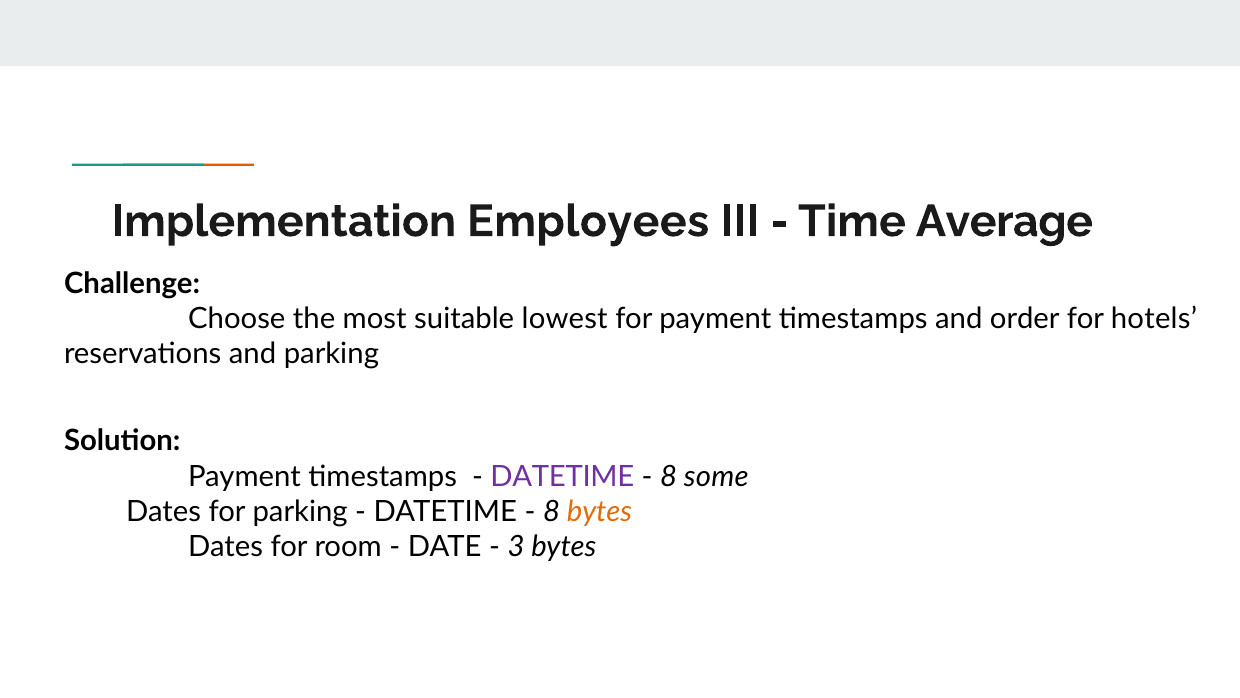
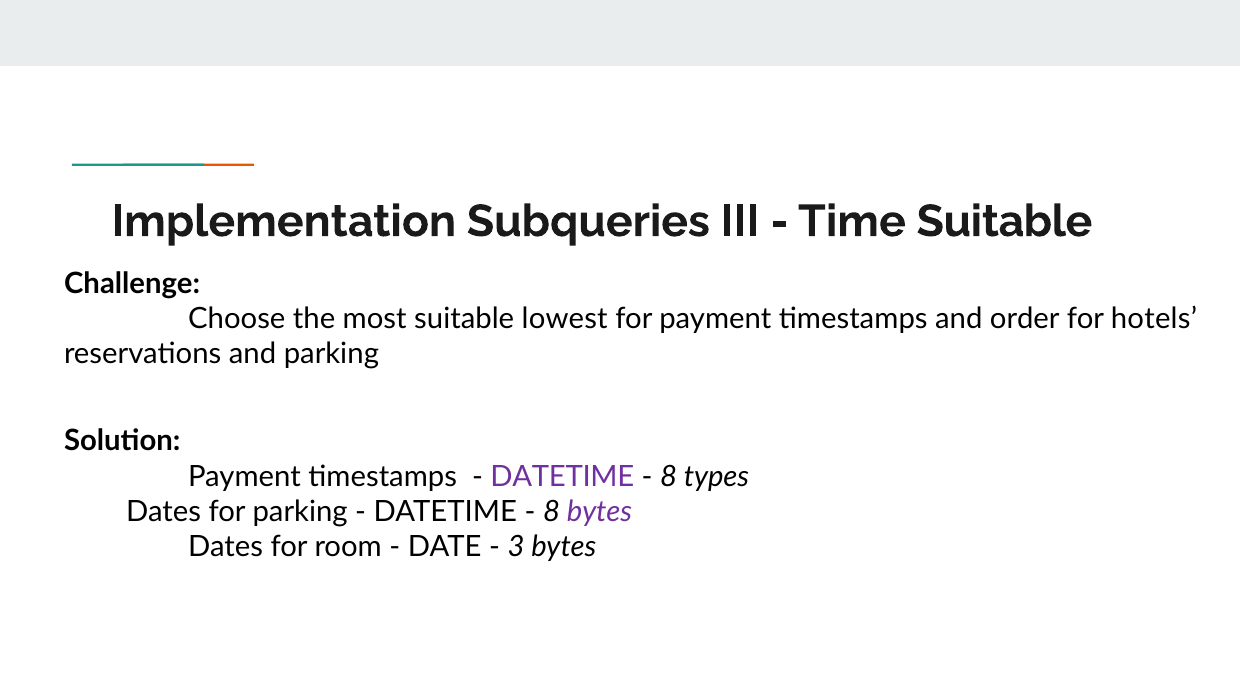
Employees: Employees -> Subqueries (588, 221)
Time Average: Average -> Suitable (1004, 221)
some: some -> types (716, 476)
bytes colour: orange -> purple (599, 511)
